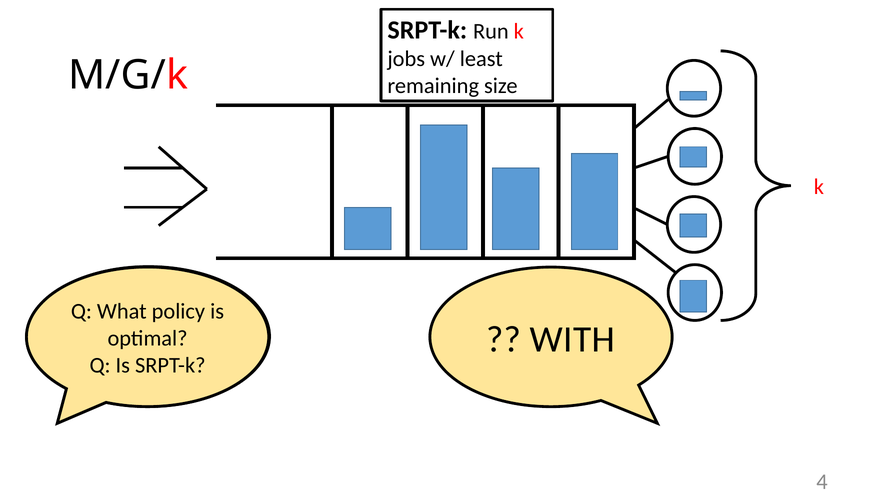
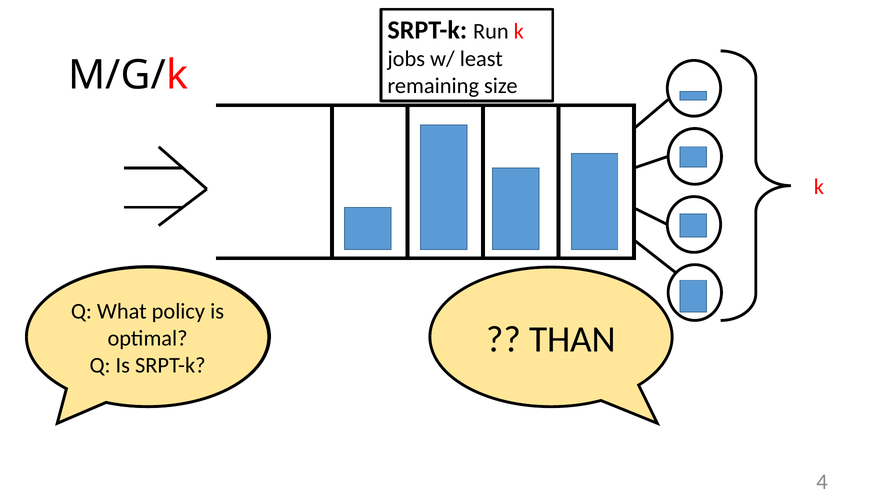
WITH: WITH -> THAN (573, 339)
